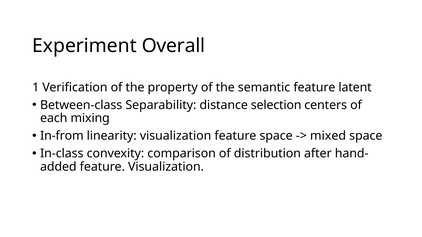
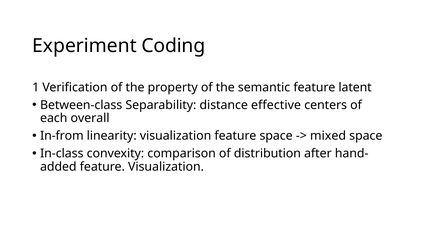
Overall: Overall -> Coding (173, 46)
selection: selection -> effective (276, 105)
mixing: mixing -> overall (90, 118)
